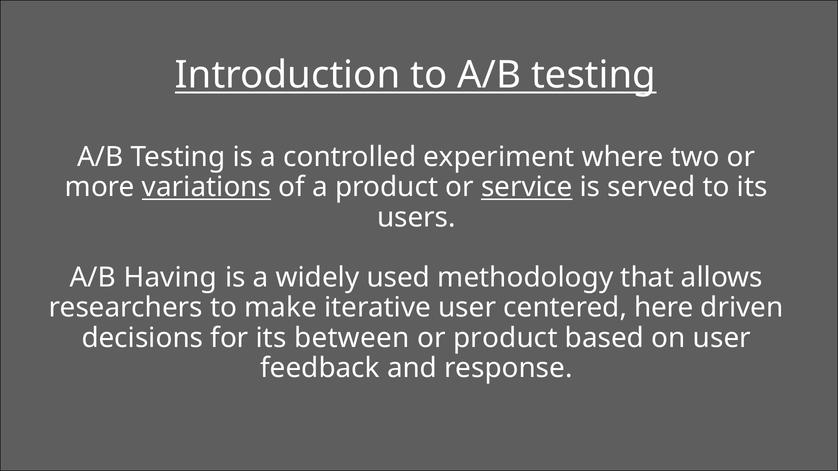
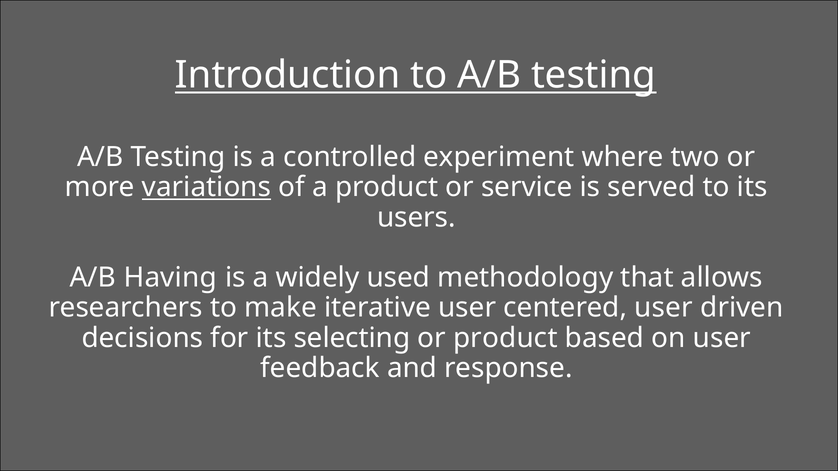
service underline: present -> none (527, 187)
centered here: here -> user (664, 308)
between: between -> selecting (352, 338)
